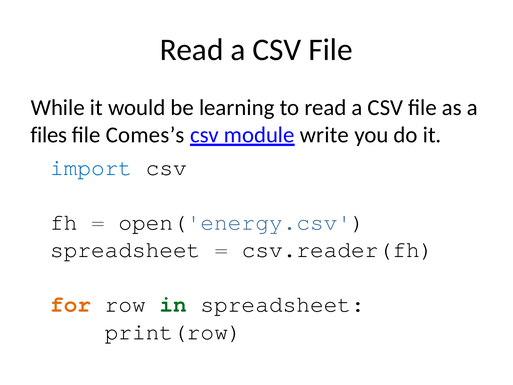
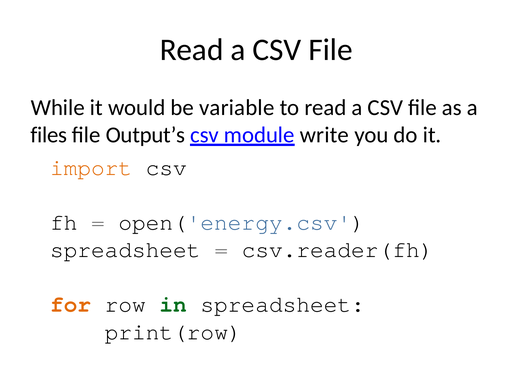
learning: learning -> variable (237, 108)
Comes’s: Comes’s -> Output’s (145, 135)
import colour: blue -> orange (91, 167)
